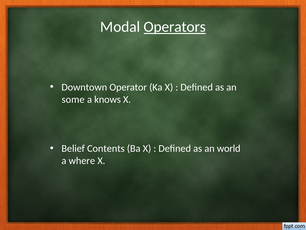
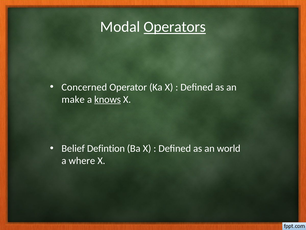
Downtown: Downtown -> Concerned (84, 87)
some: some -> make (73, 99)
knows underline: none -> present (108, 99)
Contents: Contents -> Defintion (106, 148)
